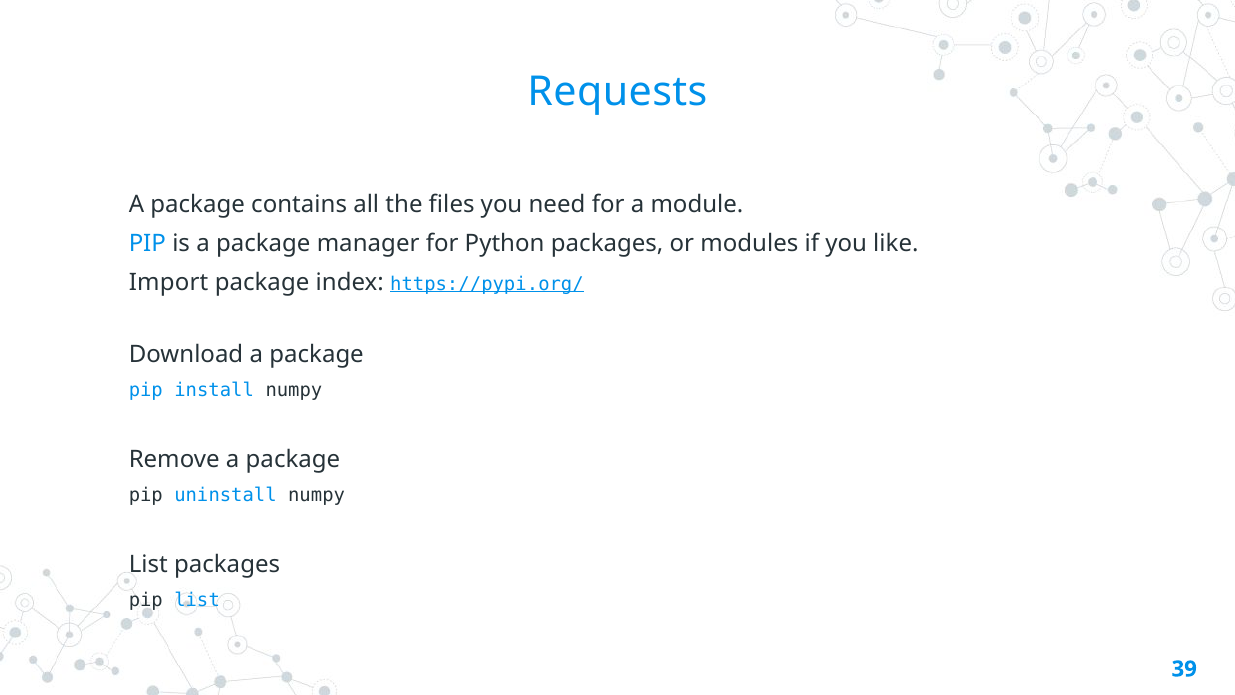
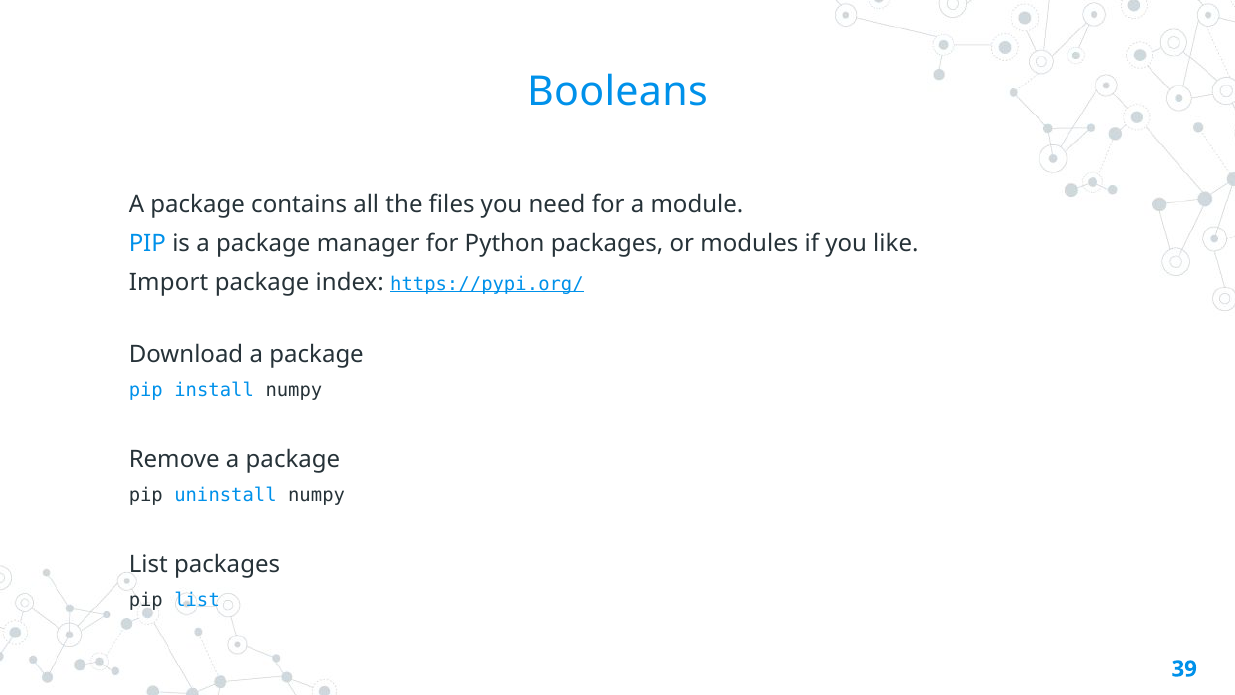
Requests: Requests -> Booleans (617, 92)
